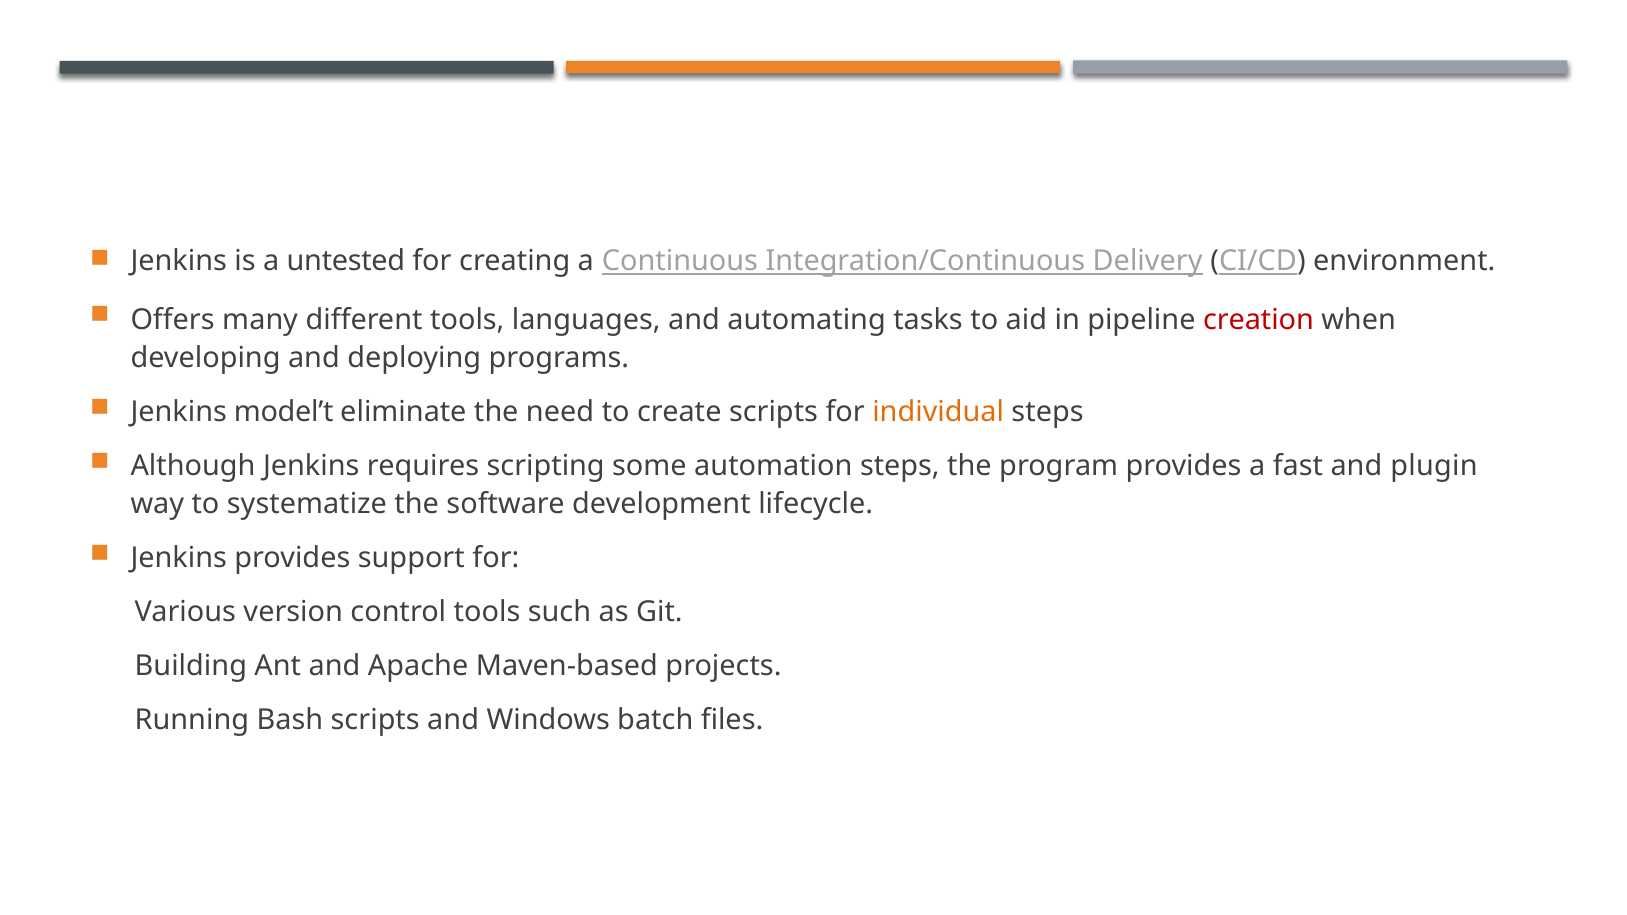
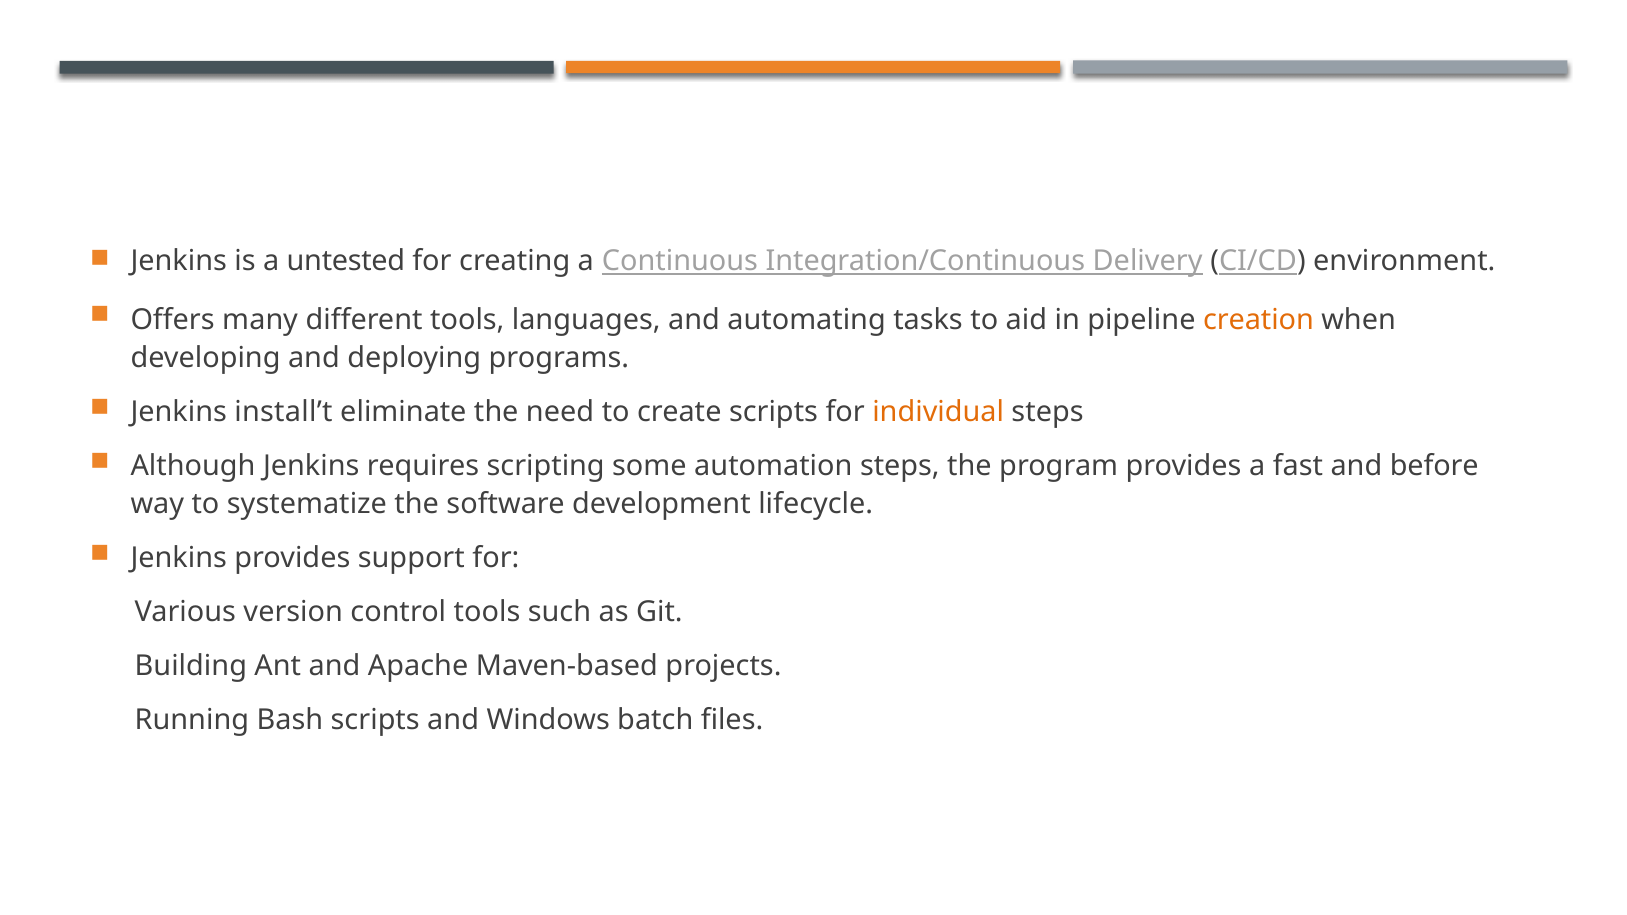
creation colour: red -> orange (1258, 320)
model’t: model’t -> install’t (283, 412)
plugin: plugin -> before (1434, 466)
